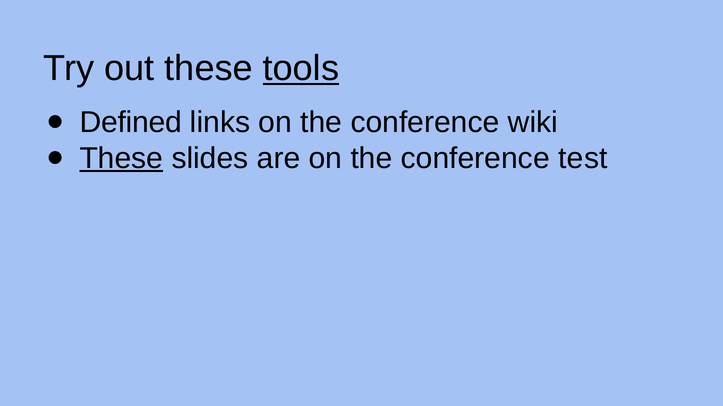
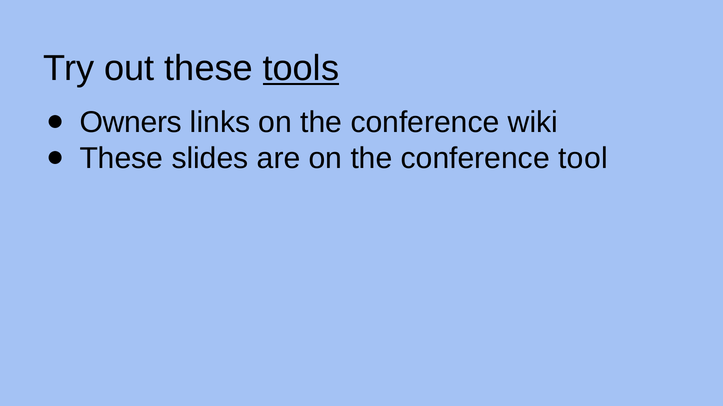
Defined: Defined -> Owners (131, 122)
These underline: present -> none (121, 158)
test: test -> tool (583, 158)
